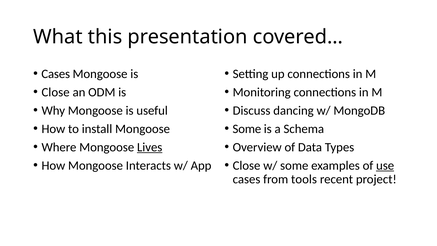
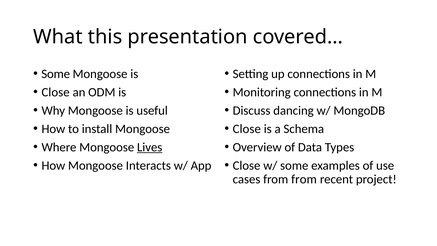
Cases: Cases -> Some (56, 74)
Some: Some -> Close (247, 129)
use underline: present -> none (385, 165)
from tools: tools -> from (304, 179)
